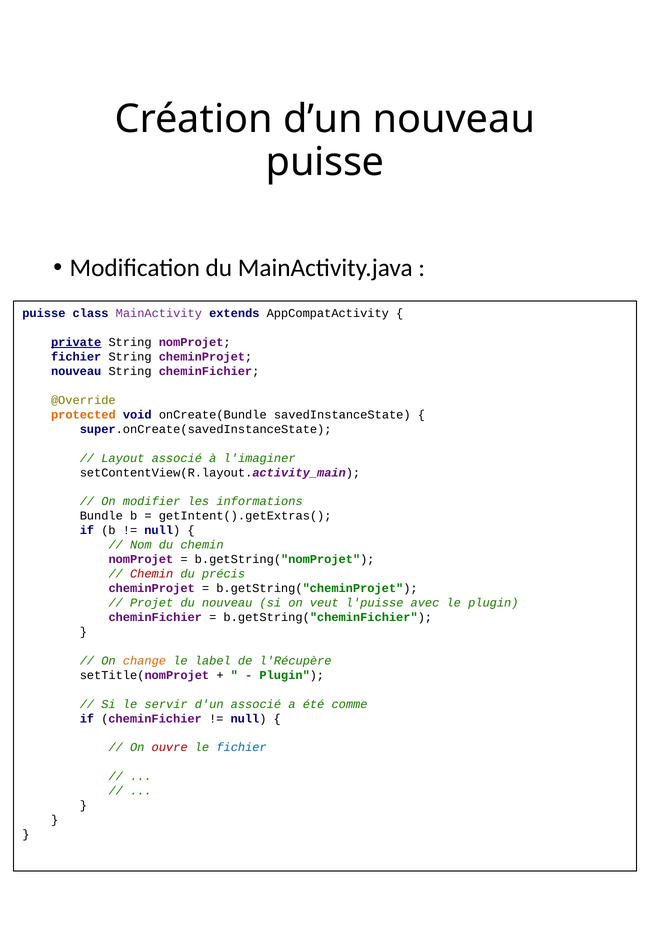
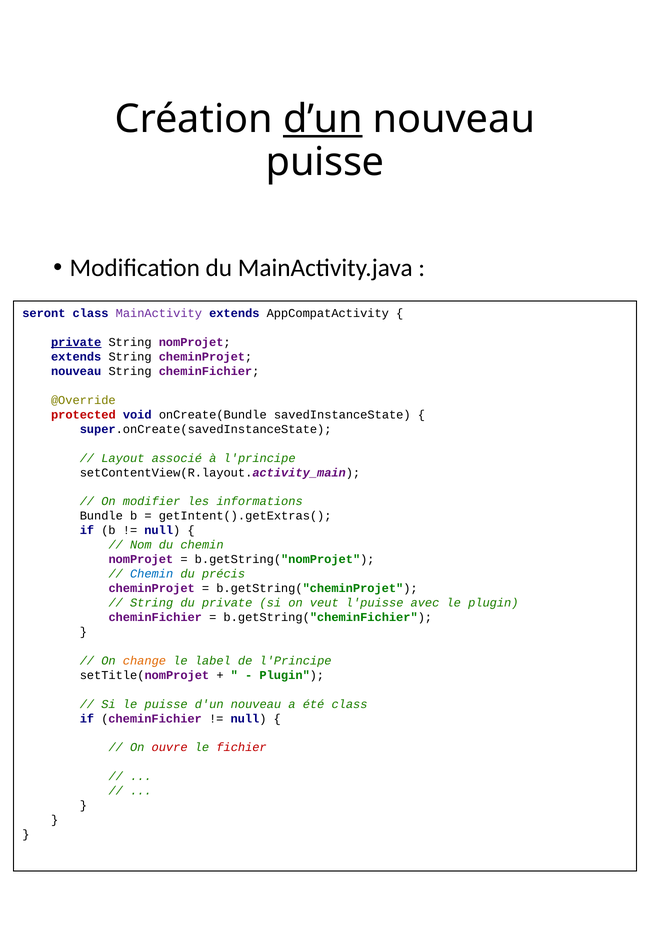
d’un underline: none -> present (323, 119)
puisse: puisse -> seront (44, 313)
fichier: fichier -> extends (76, 357)
protected colour: orange -> red (83, 415)
à l'imaginer: l'imaginer -> l'principe (260, 458)
Chemin colour: red -> blue (152, 574)
Projet: Projet -> String (152, 603)
du nouveau: nouveau -> private (227, 603)
de l'Récupère: l'Récupère -> l'Principe (296, 661)
le servir: servir -> puisse (166, 704)
d'un associé: associé -> nouveau (256, 704)
été comme: comme -> class (350, 704)
fichier colour: blue -> red (242, 747)
